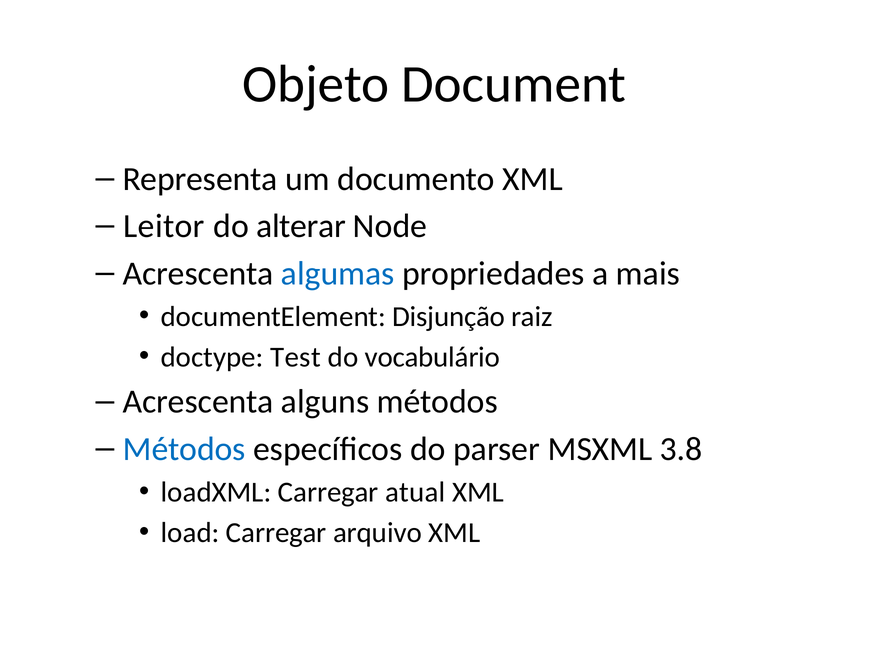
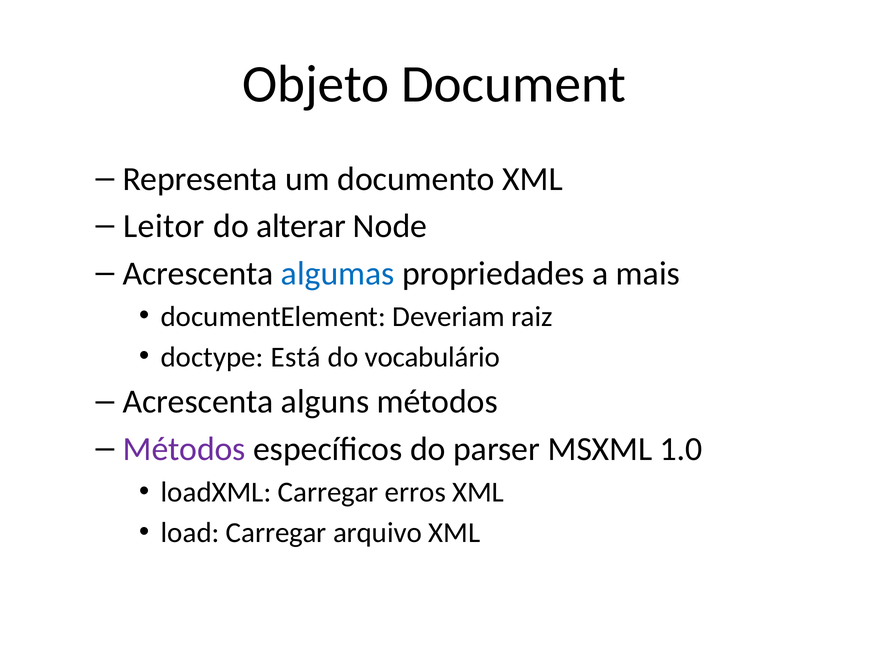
Disjunção: Disjunção -> Deveriam (449, 317)
Test: Test -> Está (296, 357)
Métodos colour: blue -> purple (184, 450)
3.8: 3.8 -> 1.0 (681, 450)
atual: atual -> erros (415, 493)
